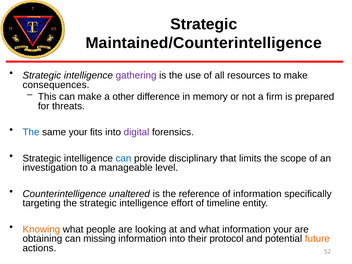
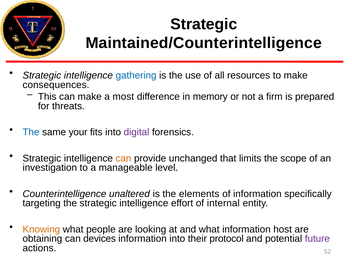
gathering colour: purple -> blue (136, 75)
other: other -> most (123, 97)
can colour: blue -> orange (123, 158)
disciplinary: disciplinary -> unchanged (193, 158)
reference: reference -> elements (199, 194)
timeline: timeline -> internal (223, 203)
information your: your -> host (283, 229)
missing: missing -> devices (100, 239)
future colour: orange -> purple (317, 239)
